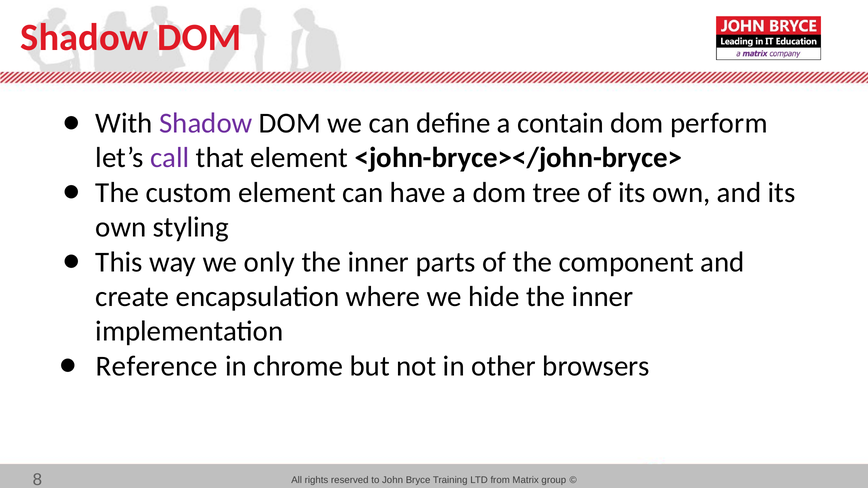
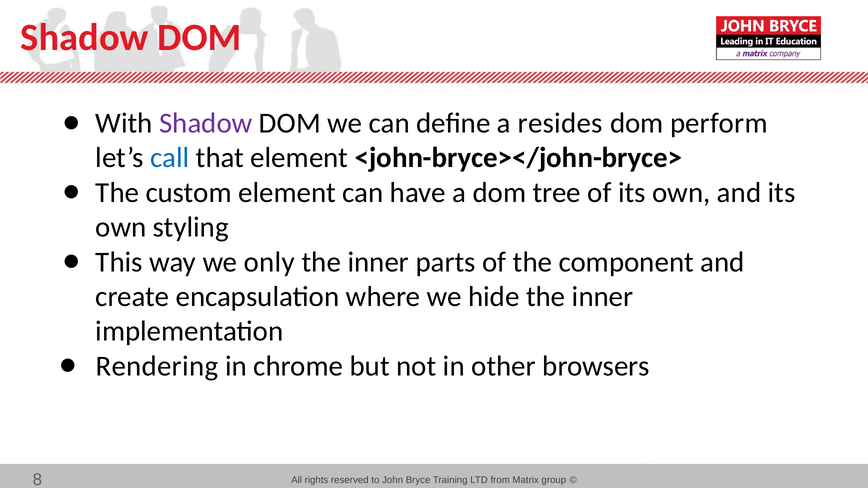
contain: contain -> resides (560, 123)
call colour: purple -> blue (170, 158)
Reference: Reference -> Rendering (157, 366)
